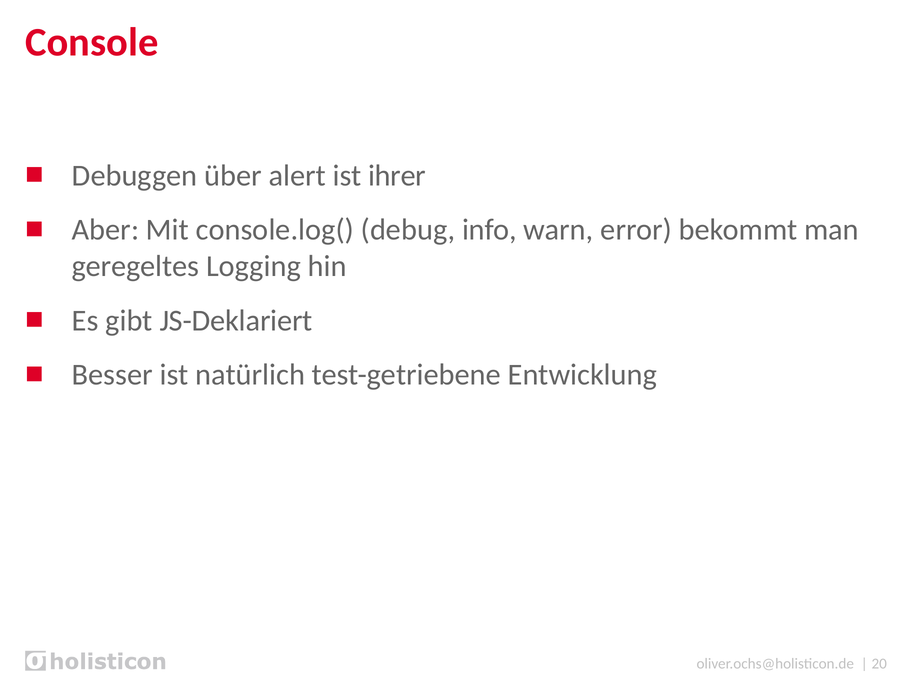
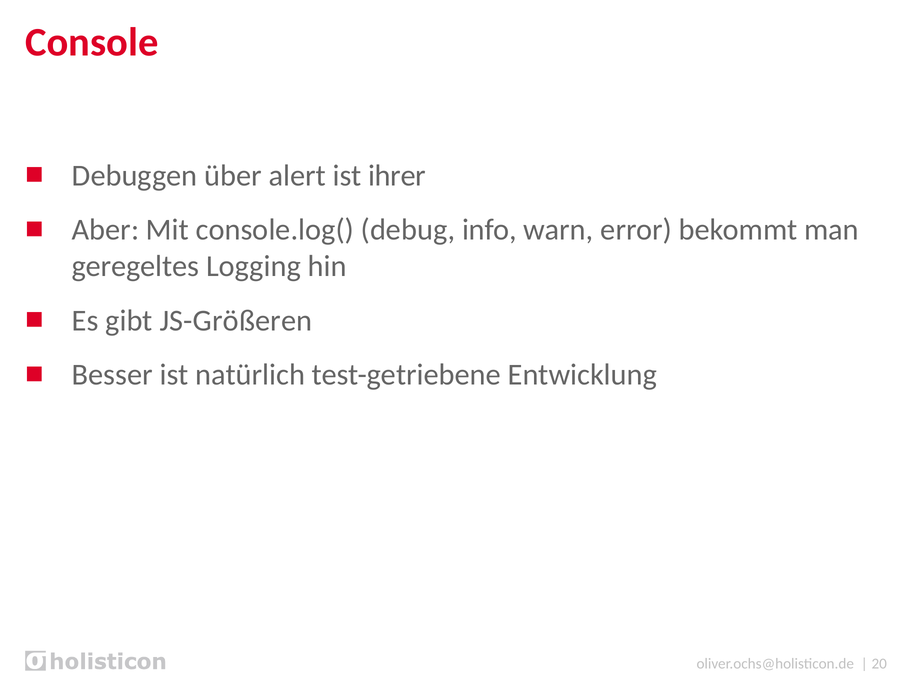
JS-Deklariert: JS-Deklariert -> JS-Größeren (236, 320)
